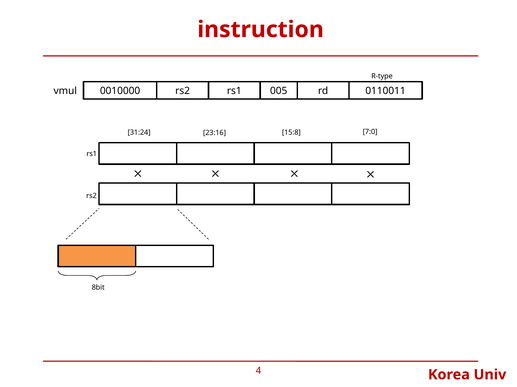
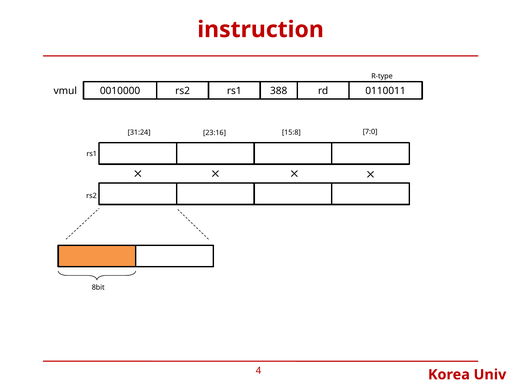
005: 005 -> 388 (279, 91)
